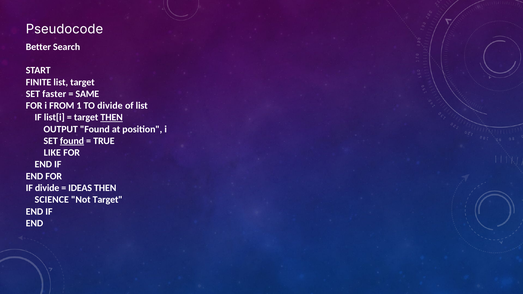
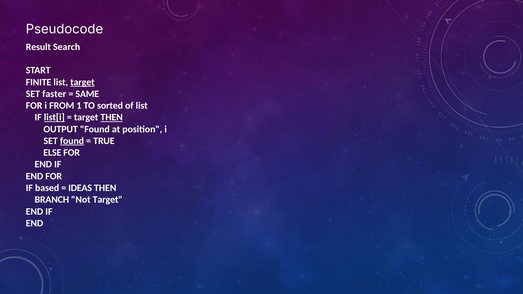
Better: Better -> Result (38, 47)
target underline: none -> present (82, 82)
TO divide: divide -> sorted (110, 106)
list[i underline: none -> present (54, 117)
LIKE: LIKE -> ELSE (52, 153)
IF divide: divide -> based (47, 188)
SCIENCE: SCIENCE -> BRANCH (52, 200)
